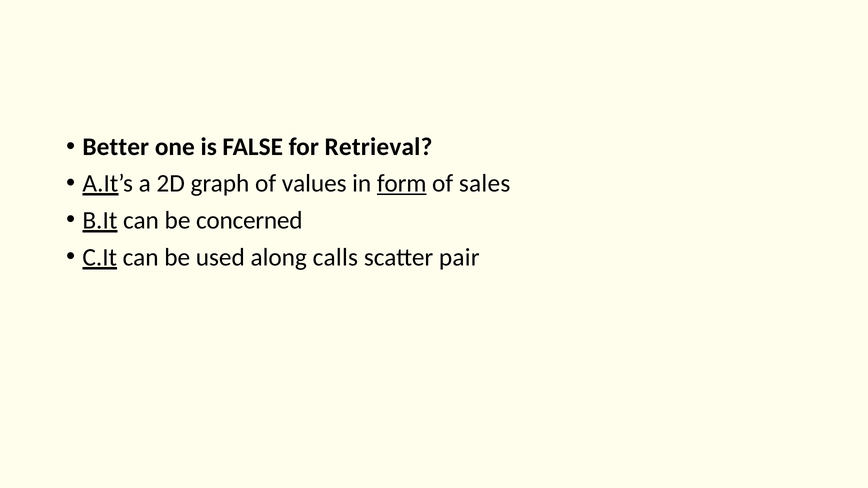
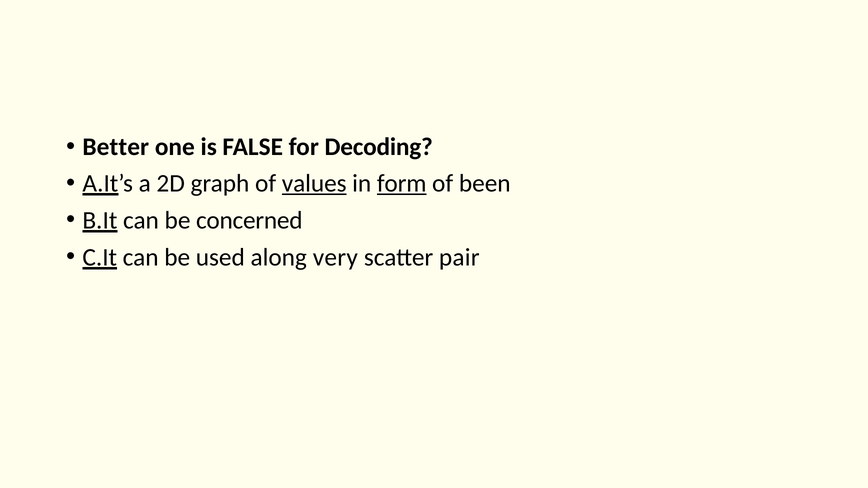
Retrieval: Retrieval -> Decoding (379, 147)
values underline: none -> present (314, 184)
sales: sales -> been (485, 184)
calls: calls -> very (335, 257)
